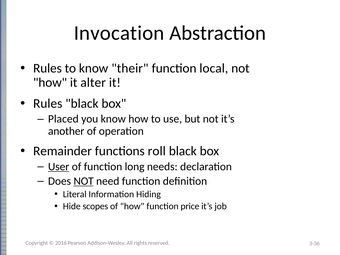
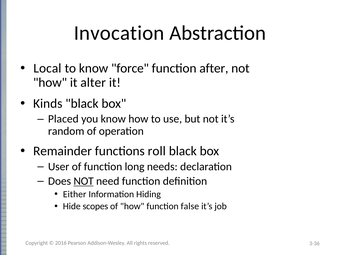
Rules: Rules -> Local (47, 68)
their: their -> force (130, 68)
local: local -> after (214, 68)
Rules: Rules -> Kinds (48, 103)
another: another -> random (66, 131)
User underline: present -> none (59, 167)
Literal: Literal -> Either (75, 194)
price: price -> false (190, 206)
